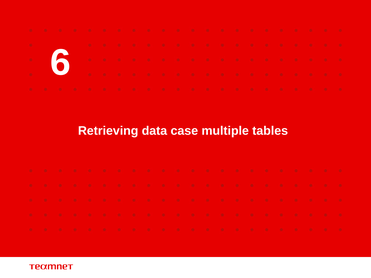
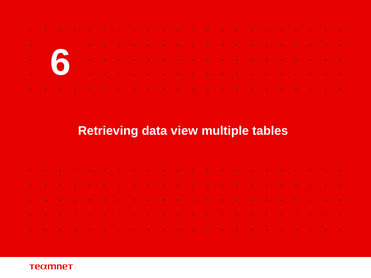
case: case -> view (184, 131)
